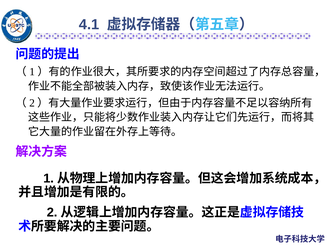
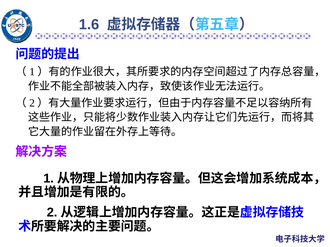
4.1: 4.1 -> 1.6 (89, 25)
